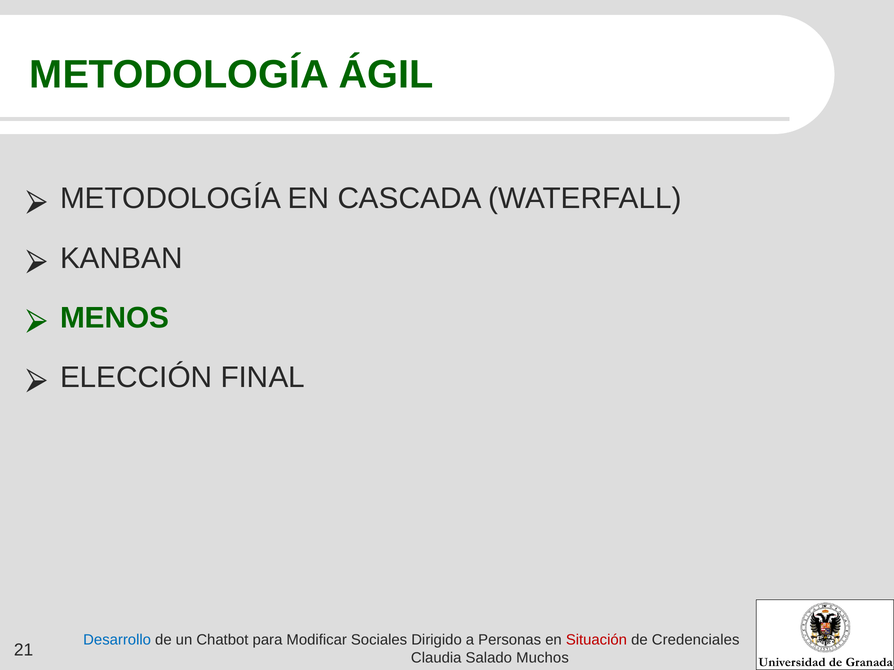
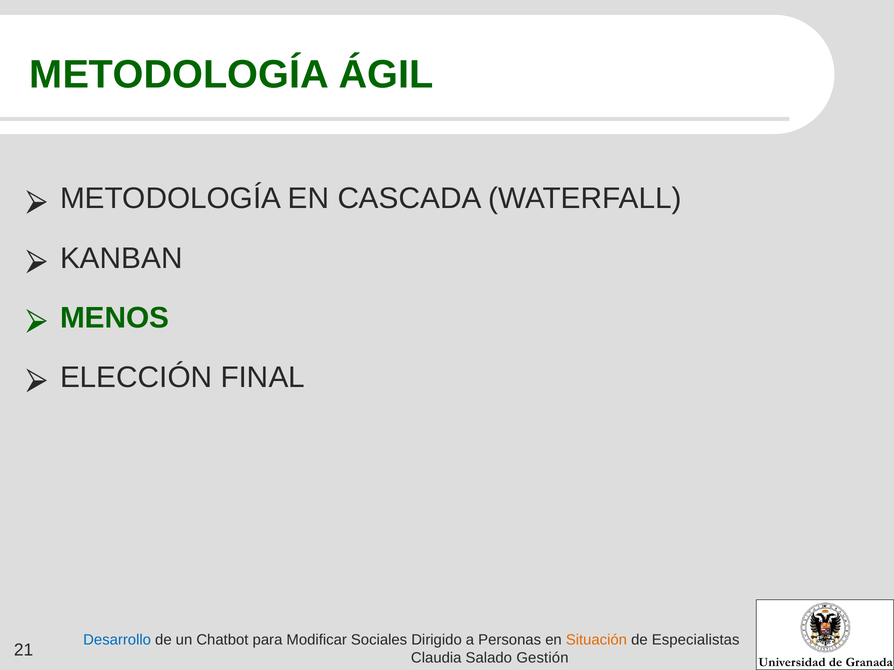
Situación colour: red -> orange (596, 640)
Credenciales: Credenciales -> Especialistas (696, 640)
Muchos: Muchos -> Gestión (542, 658)
